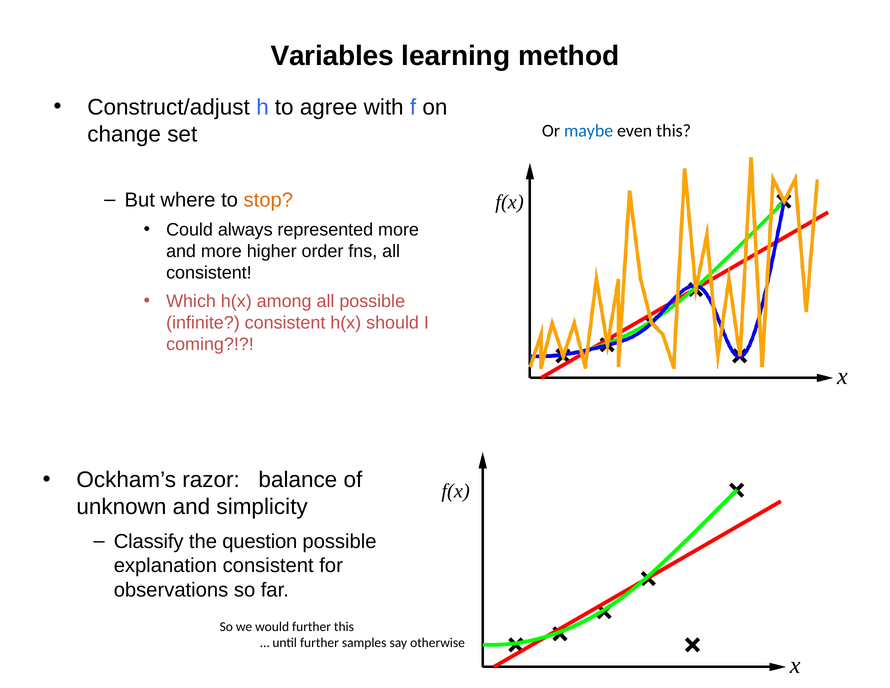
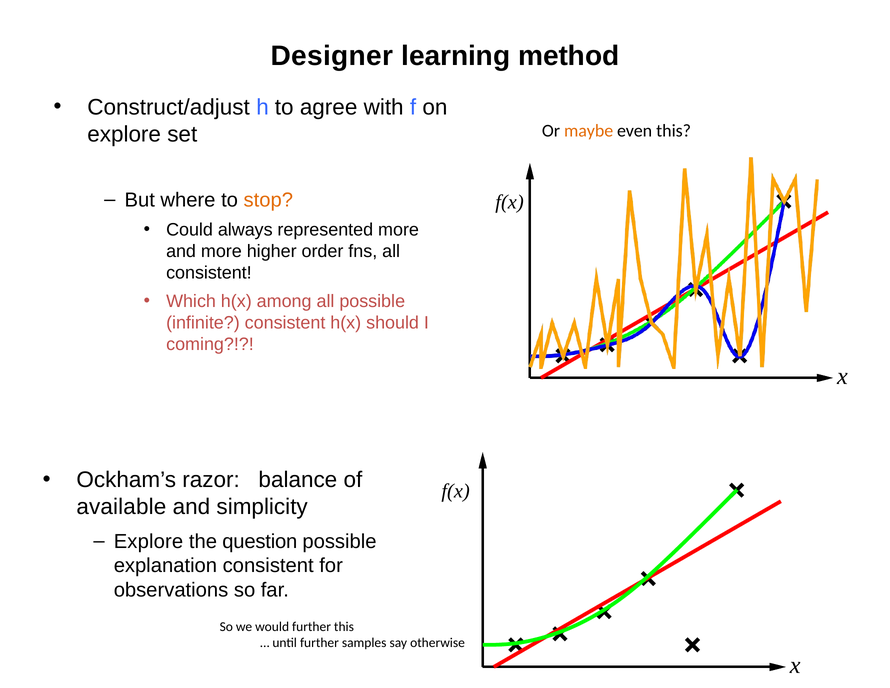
Variables: Variables -> Designer (332, 56)
maybe colour: blue -> orange (589, 131)
change: change -> explore (124, 134)
unknown: unknown -> available (121, 507)
Classify: Classify -> Explore (148, 541)
